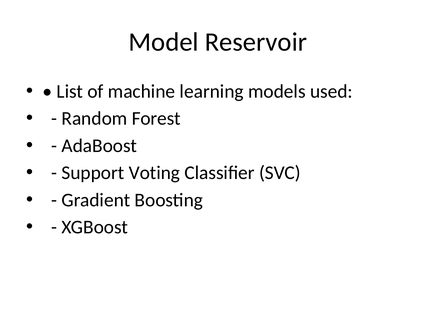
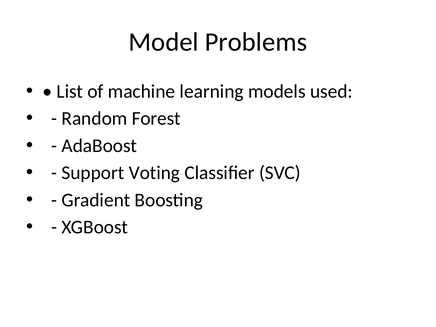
Reservoir: Reservoir -> Problems (256, 42)
